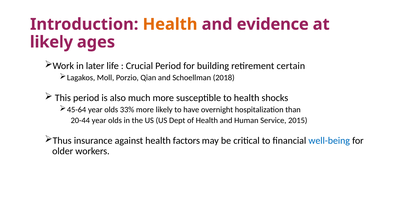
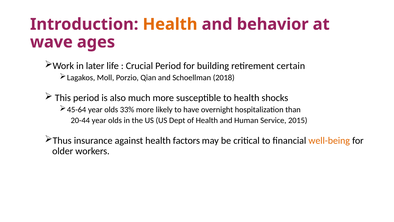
evidence: evidence -> behavior (273, 24)
likely: likely -> wave (51, 42)
well-being colour: blue -> orange (329, 140)
